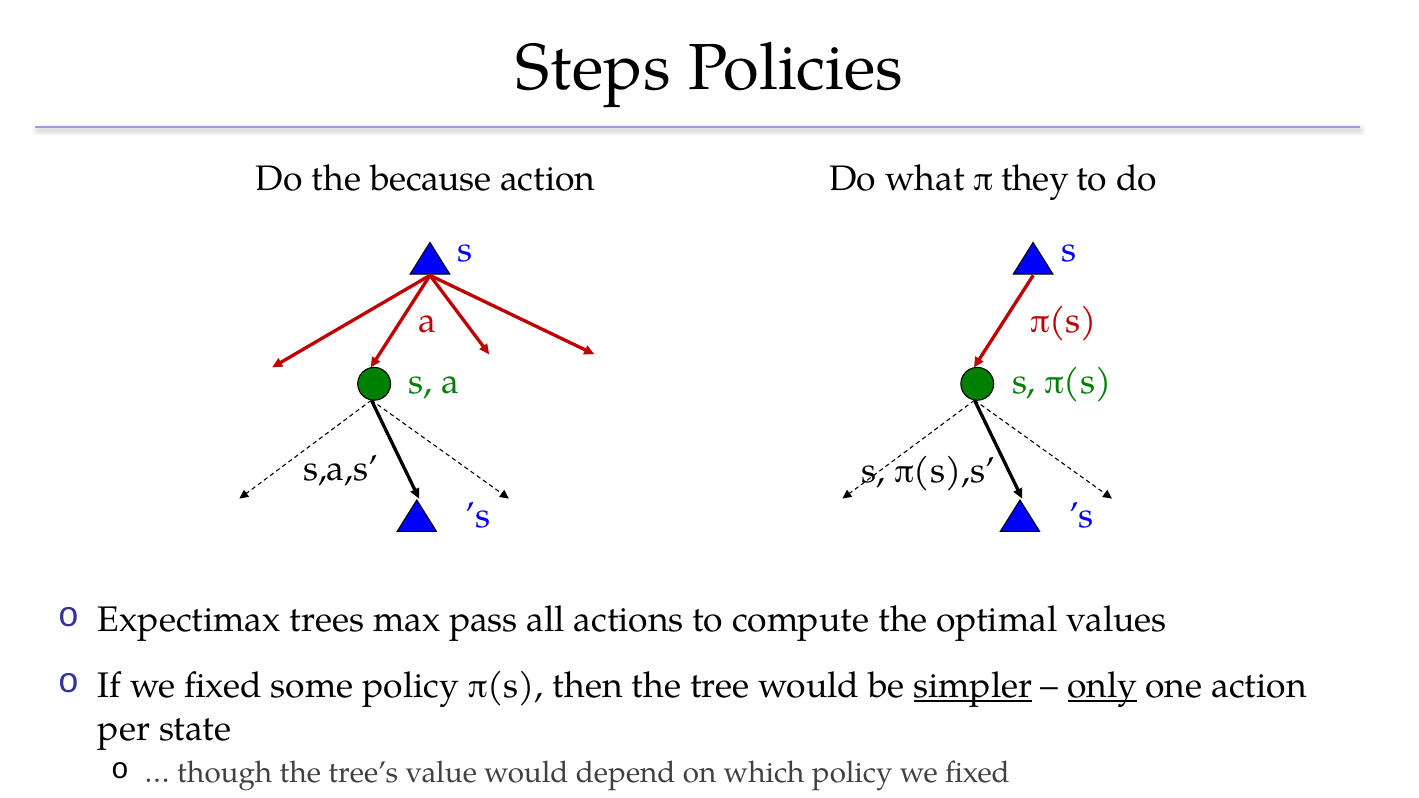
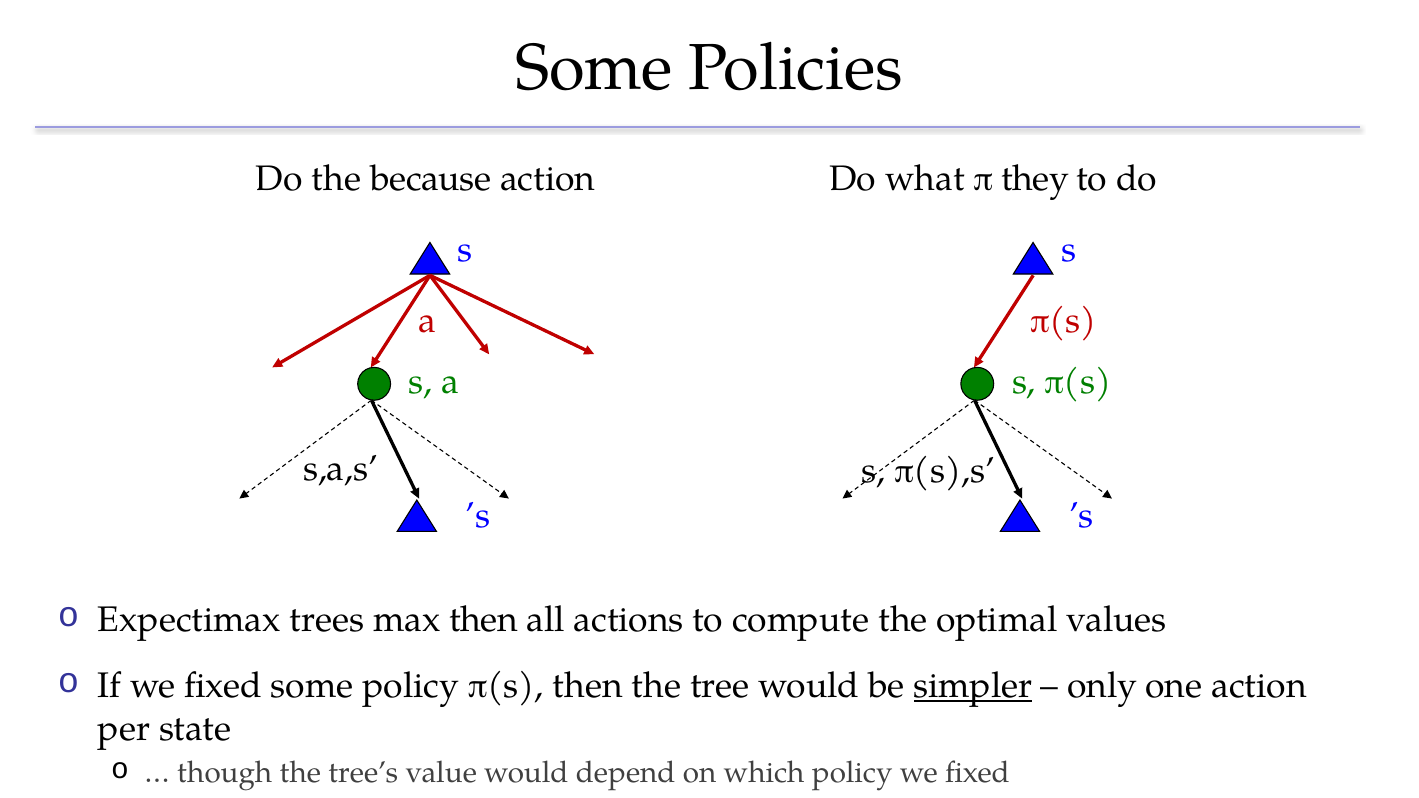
Steps: Steps -> Some (594, 68)
max pass: pass -> then (484, 620)
only underline: present -> none (1102, 686)
